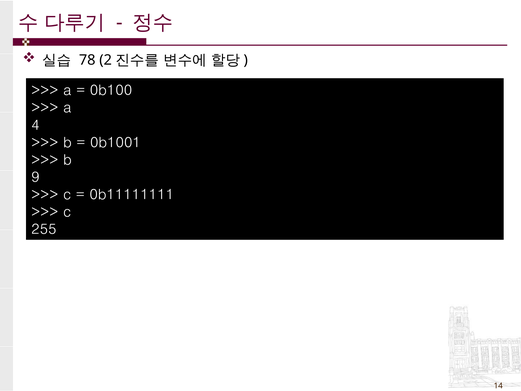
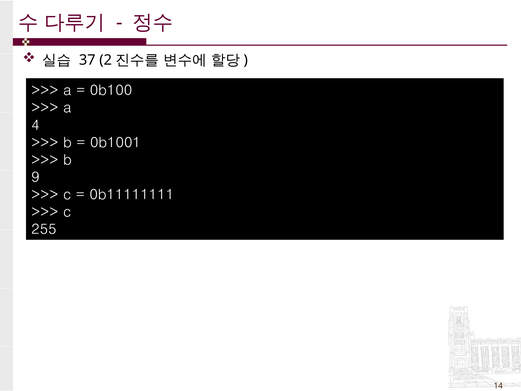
78: 78 -> 37 (87, 60)
